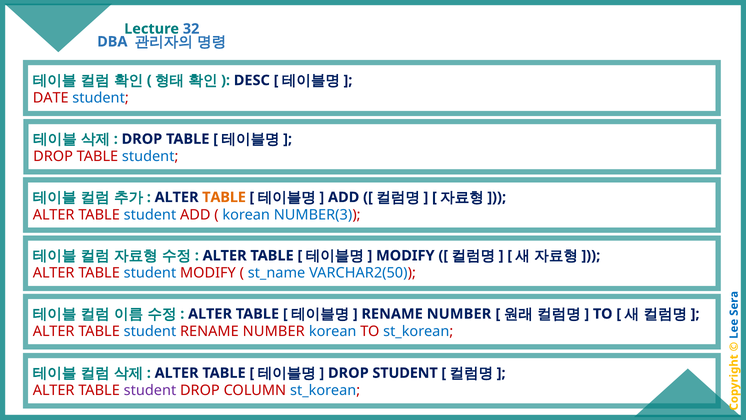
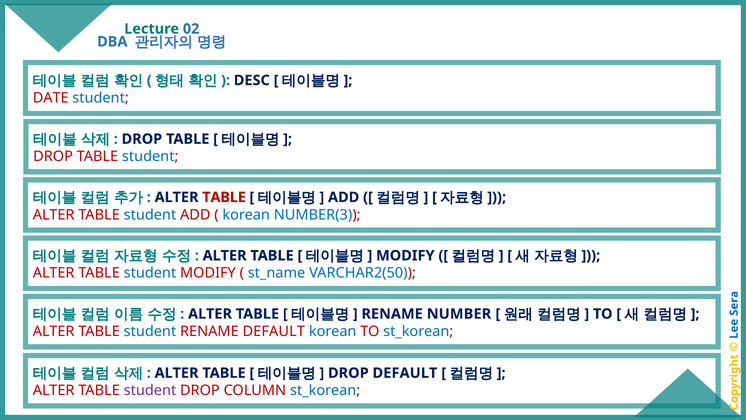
32: 32 -> 02 (191, 29)
TABLE colour: orange -> red (224, 197)
student RENAME NUMBER: NUMBER -> DEFAULT (274, 331)
DROP STUDENT: STUDENT -> DEFAULT (405, 373)
